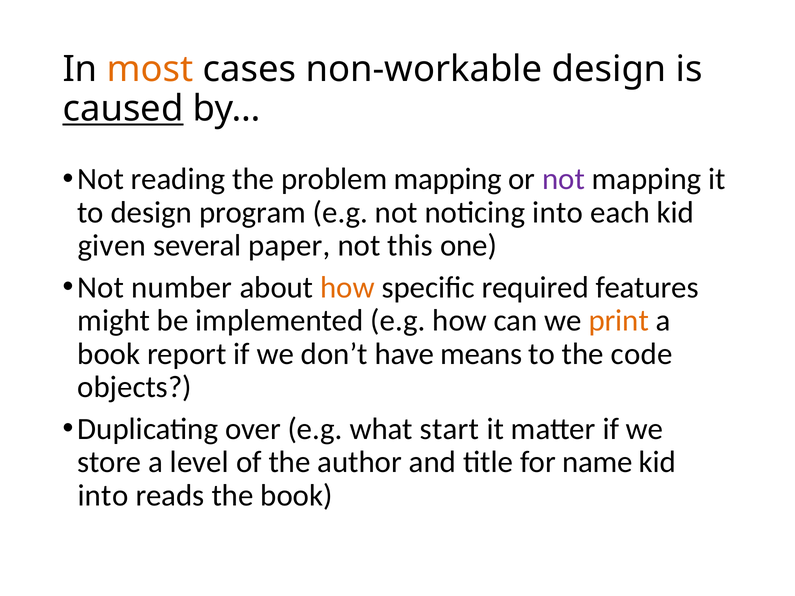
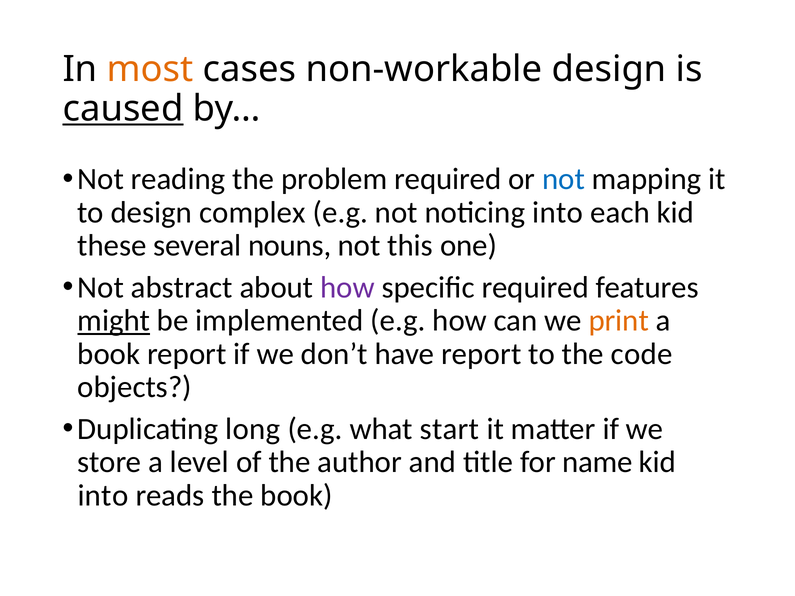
problem mapping: mapping -> required (448, 179)
not colour: purple -> blue (563, 179)
program: program -> complex (252, 212)
given: given -> these (112, 246)
paper: paper -> nouns (290, 246)
number: number -> abstract (182, 287)
how colour: orange -> purple (348, 287)
might underline: none -> present (114, 321)
have means: means -> report (481, 354)
over: over -> long (253, 429)
